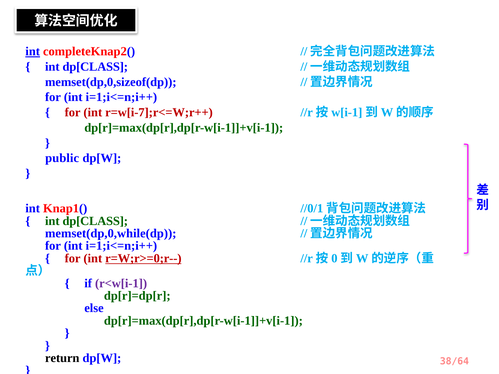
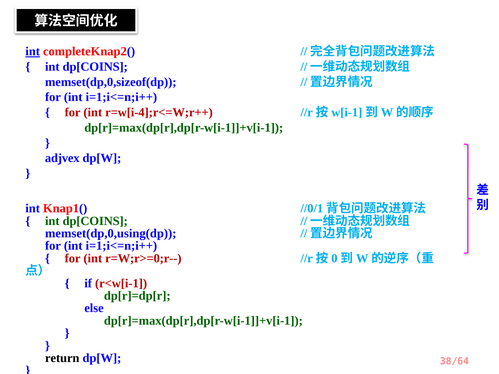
dp[CLASS: dp[CLASS -> dp[COINS (95, 67)
r=w[i-7];r<=W;r++: r=w[i-7];r<=W;r++ -> r=w[i-4];r<=W;r++ (159, 113)
public: public -> adjvex (62, 158)
dp[CLASS: dp[CLASS -> dp[COINS (95, 221)
memset(dp,0,while(dp: memset(dp,0,while(dp -> memset(dp,0,using(dp (111, 234)
r=W;r>=0;r-- underline: present -> none (143, 258)
r<w[i-1 colour: purple -> red (121, 283)
